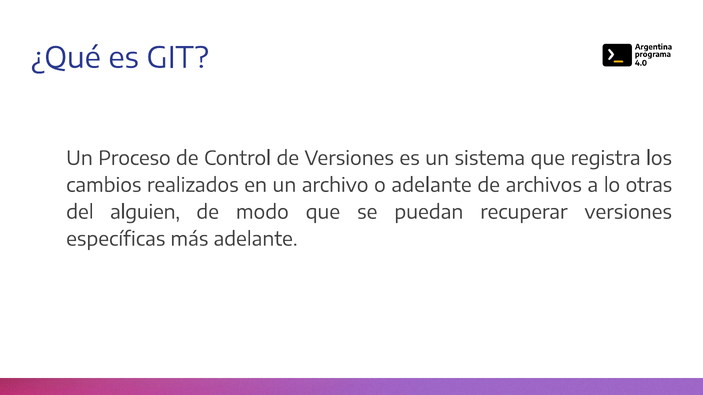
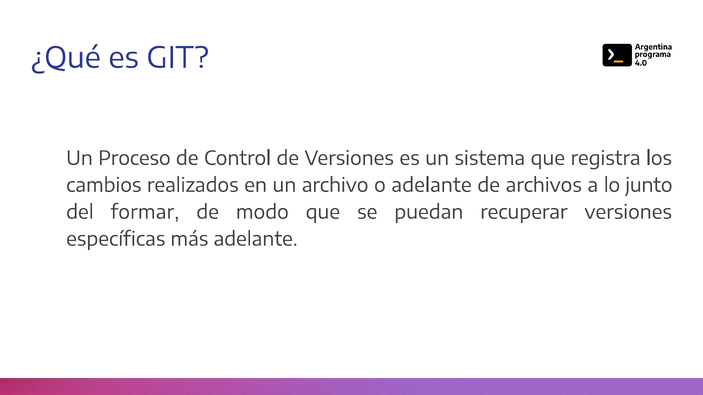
otras: otras -> junto (649, 186)
alguien: alguien -> formar (145, 213)
